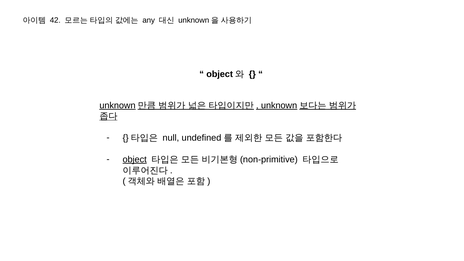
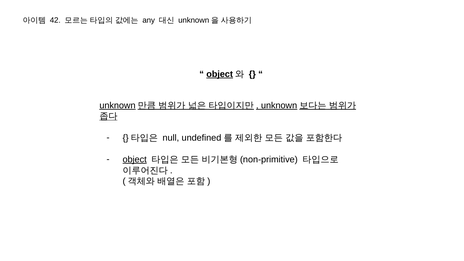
object underline: none -> present (220, 74)
